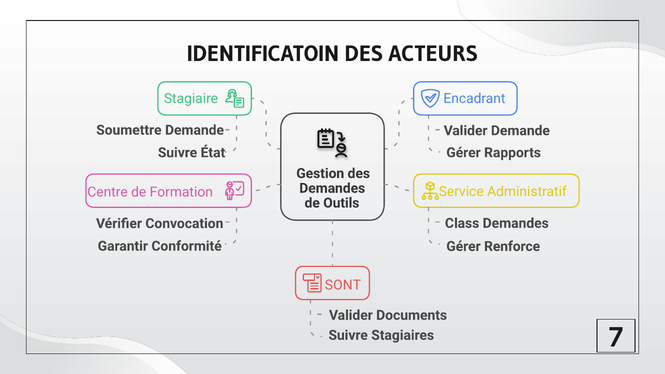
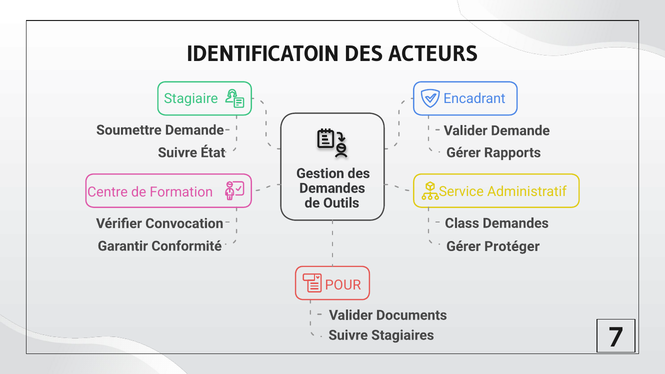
Renforce: Renforce -> Protéger (512, 246)
SONT: SONT -> POUR (343, 285)
